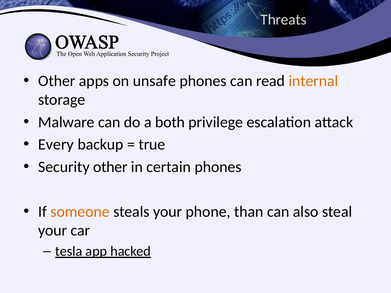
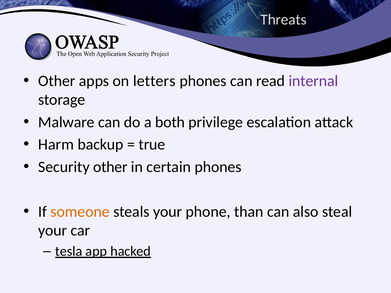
unsafe: unsafe -> letters (154, 81)
internal colour: orange -> purple (313, 81)
Every: Every -> Harm (56, 145)
